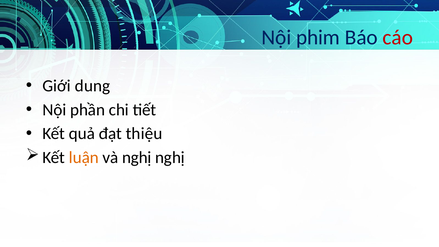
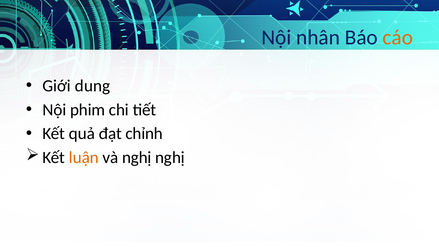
phim: phim -> nhân (318, 37)
cáo colour: red -> orange (398, 37)
phần: phần -> phim (88, 110)
thiệu: thiệu -> chỉnh (144, 134)
